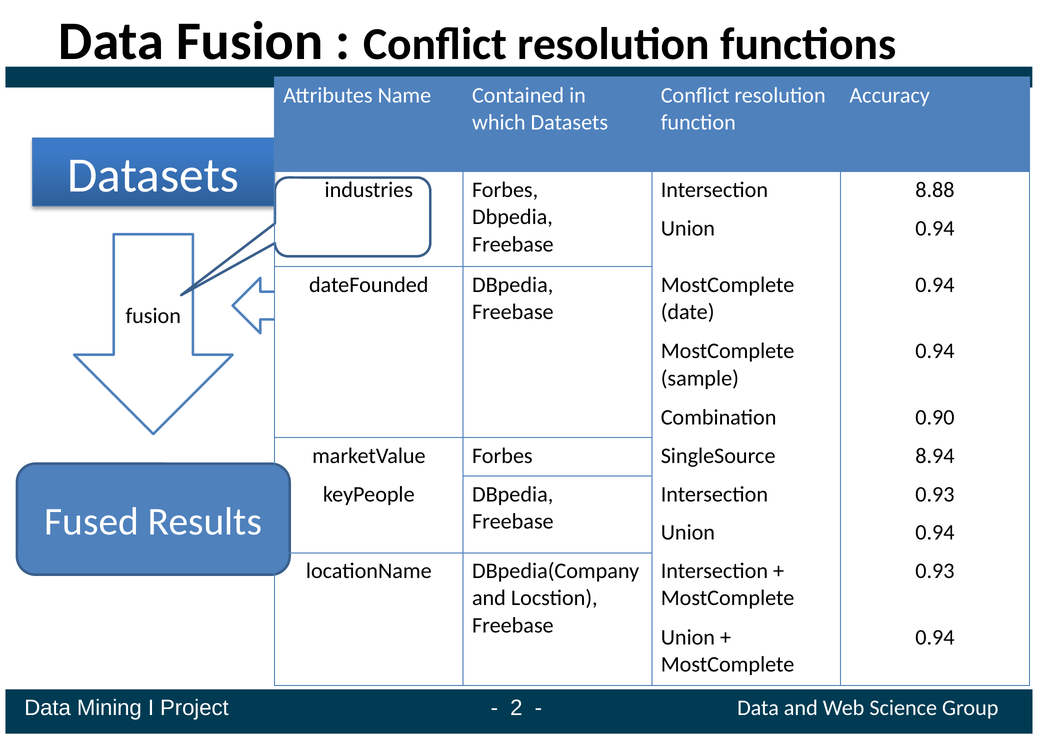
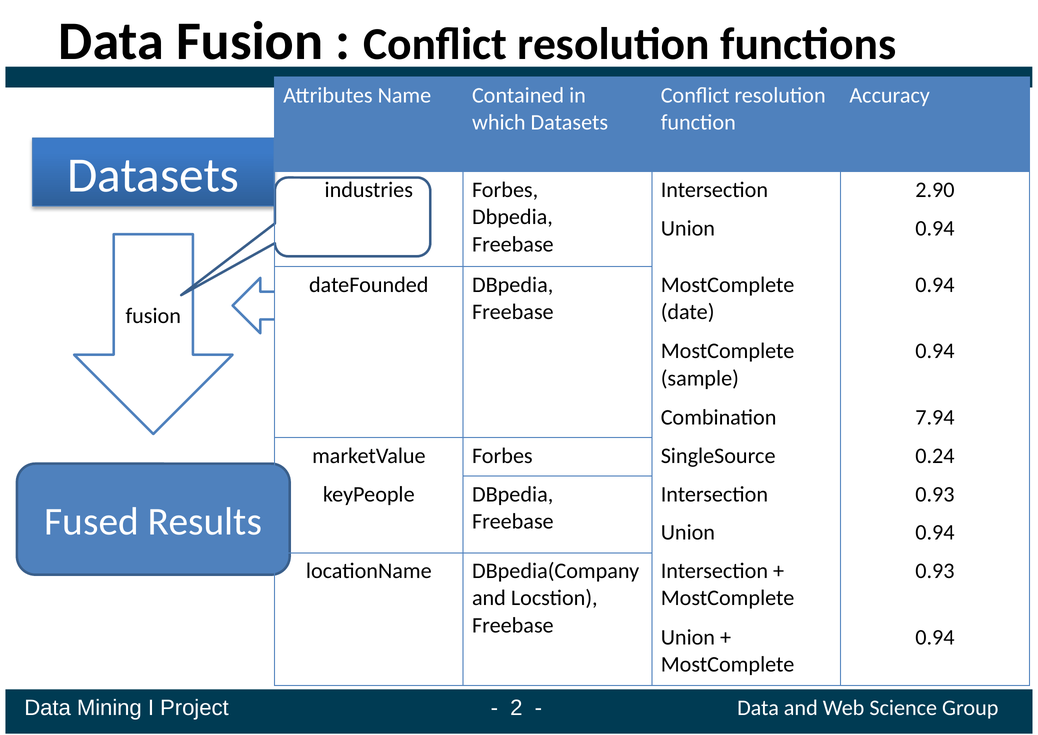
8.88: 8.88 -> 2.90 (935, 190)
0.90: 0.90 -> 7.94 (935, 417)
8.94: 8.94 -> 0.24 (935, 456)
